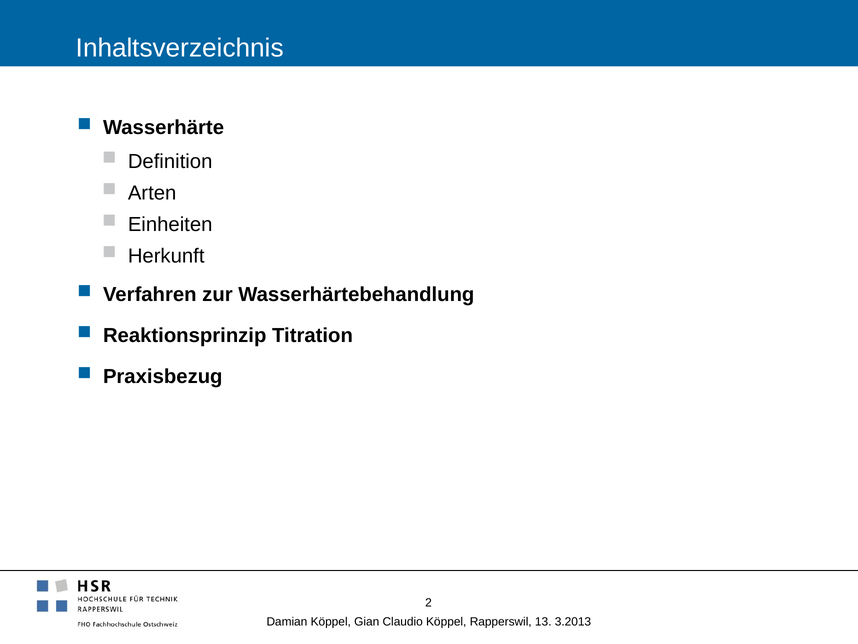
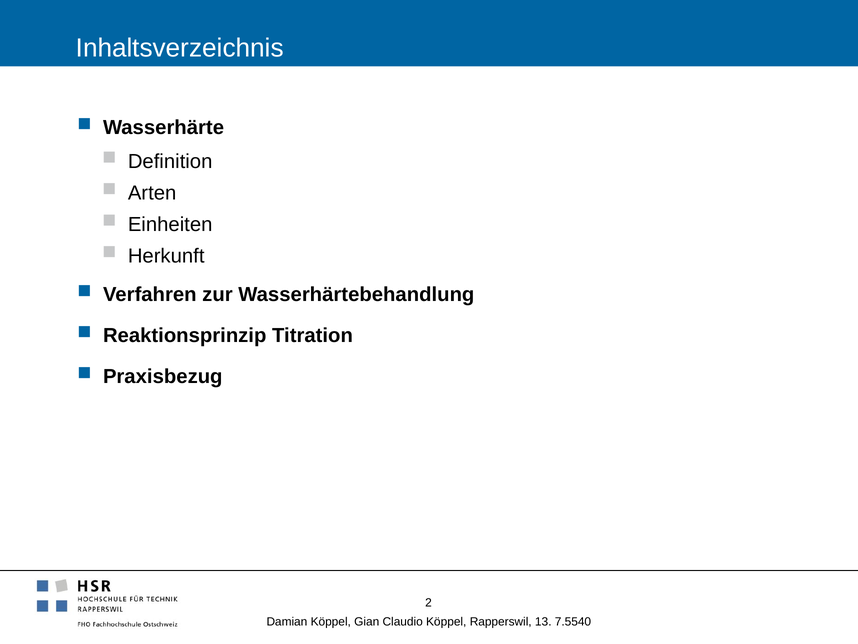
3.2013: 3.2013 -> 7.5540 (573, 621)
